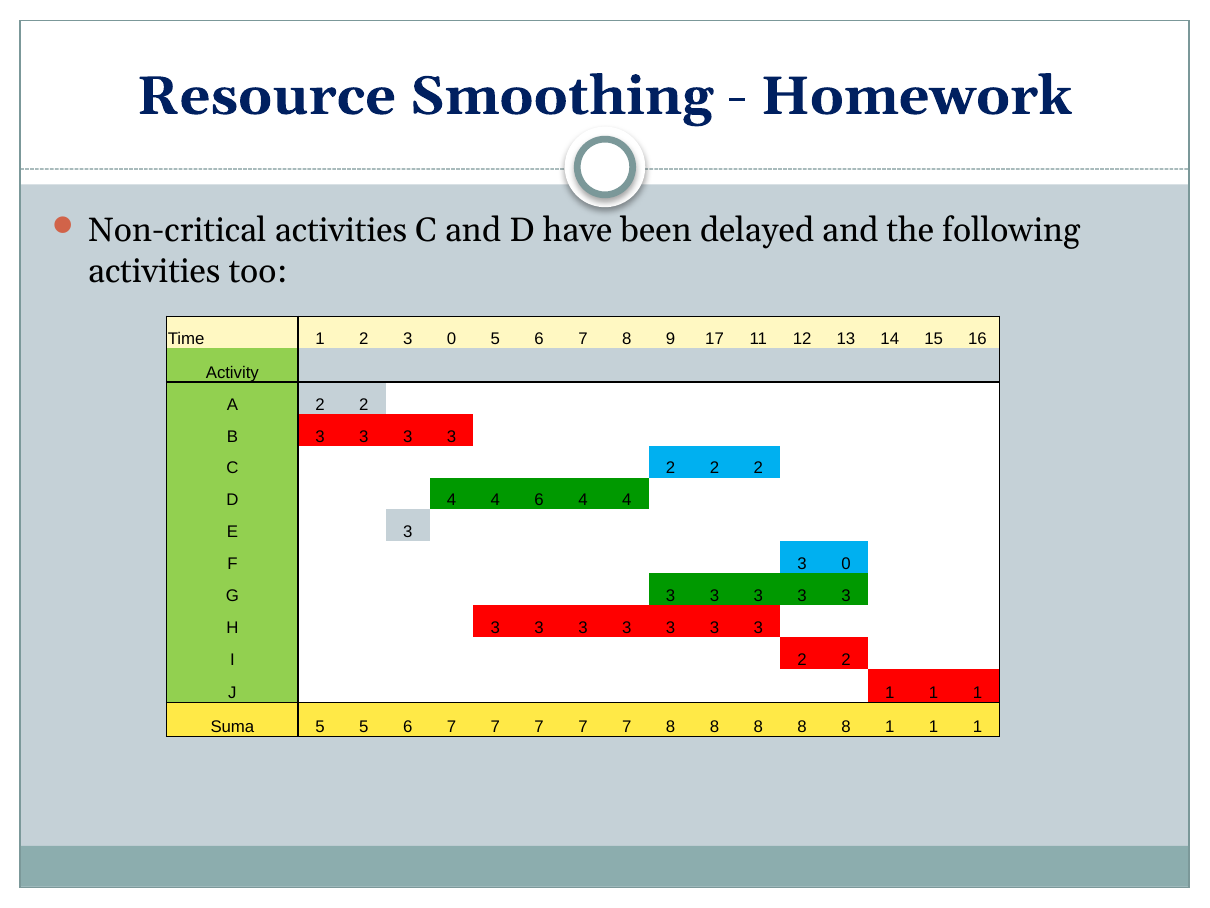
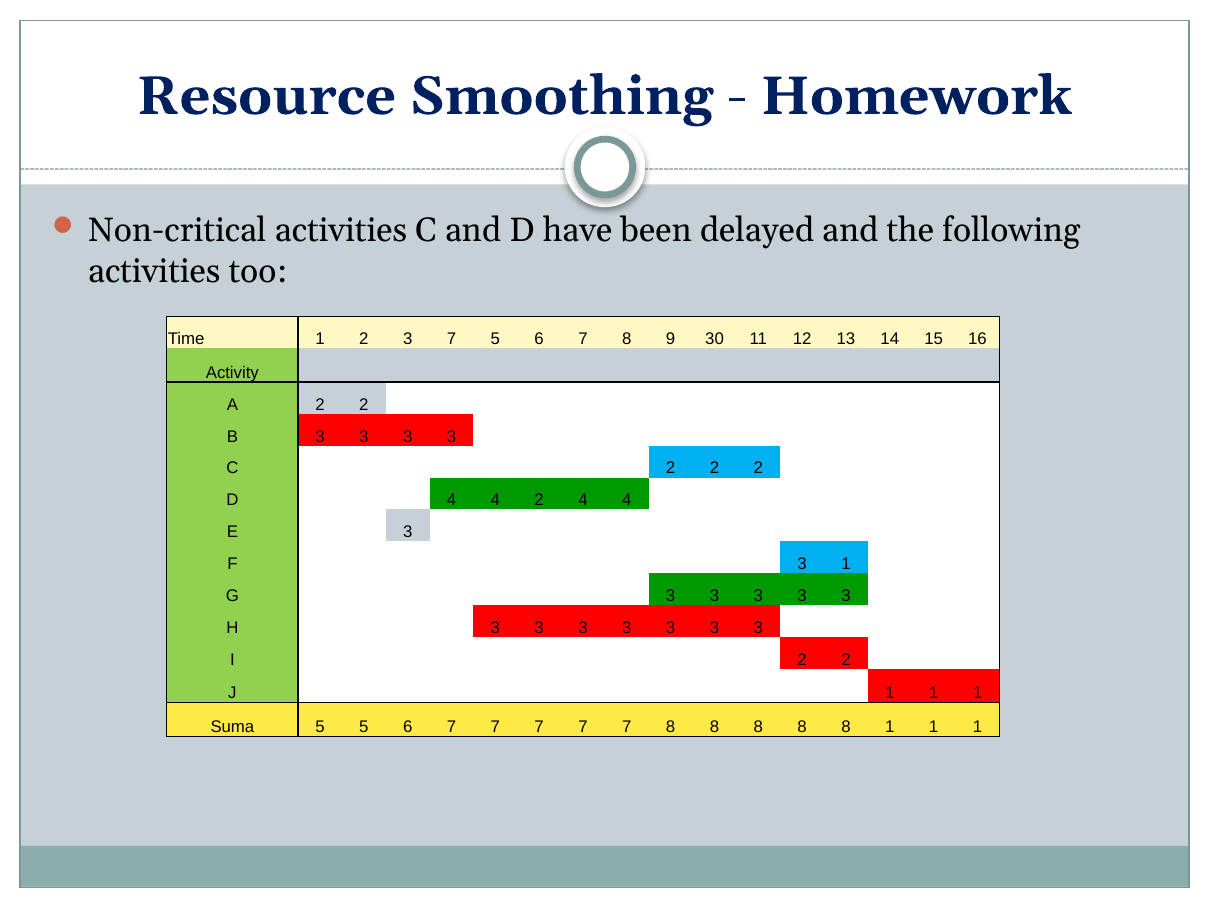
2 3 0: 0 -> 7 (452, 339)
17: 17 -> 30 (715, 339)
4 6: 6 -> 2 (539, 500)
F 3 0: 0 -> 1 (846, 564)
